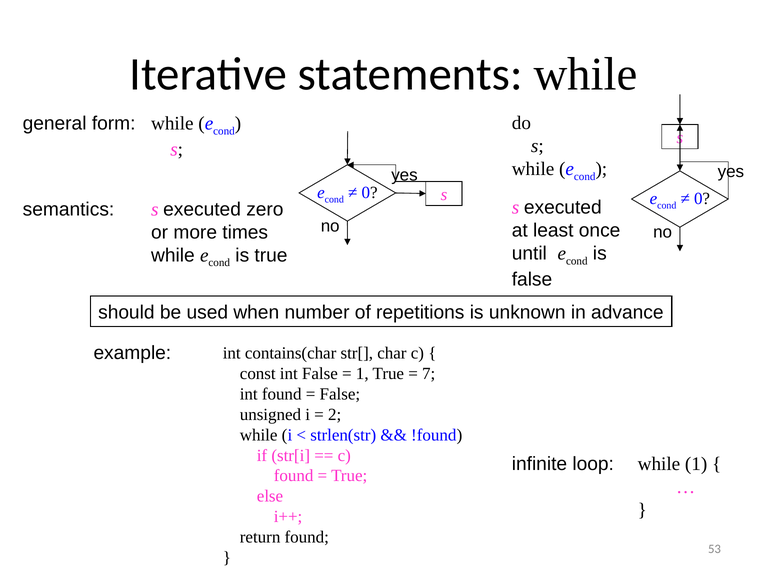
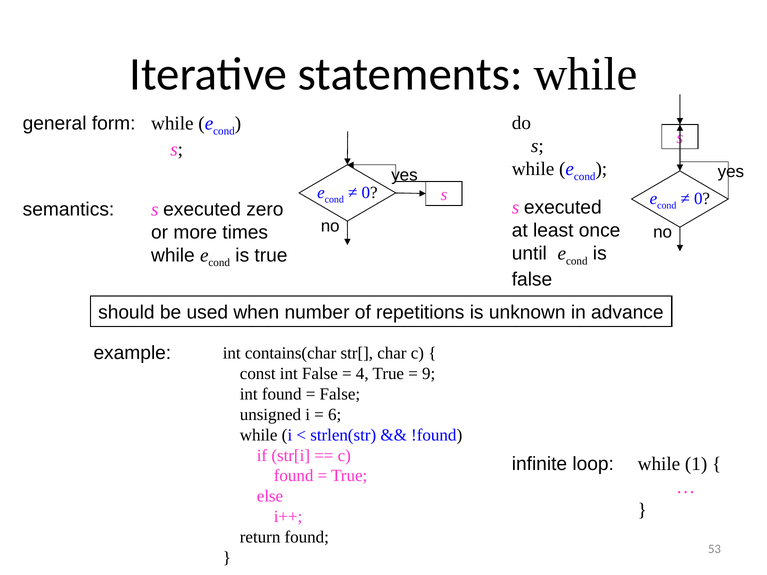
1: 1 -> 4 (362, 374)
7: 7 -> 9 (429, 374)
2: 2 -> 6 (335, 415)
